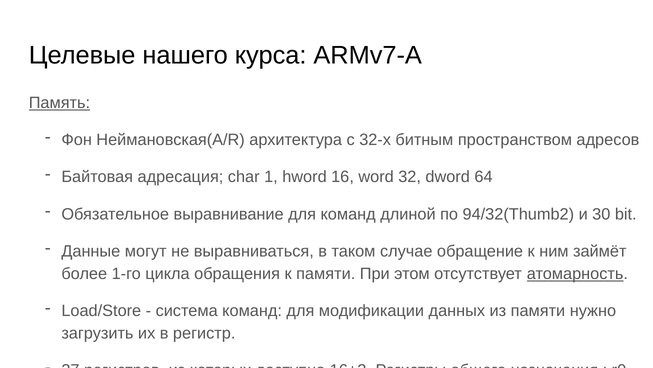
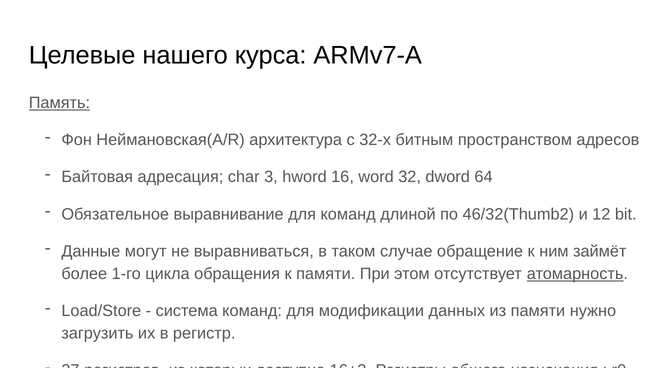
1: 1 -> 3 (271, 177)
94/32(Thumb2: 94/32(Thumb2 -> 46/32(Thumb2 (518, 214)
30: 30 -> 12 (601, 214)
